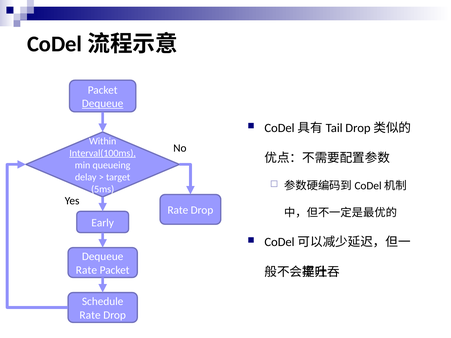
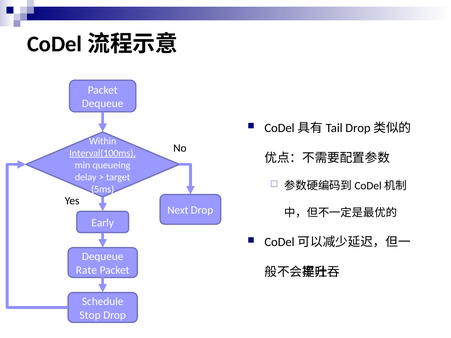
Dequeue underline: present -> none (103, 104)
Rate: Rate -> Next (178, 210)
Rate: Rate -> Stop (90, 315)
